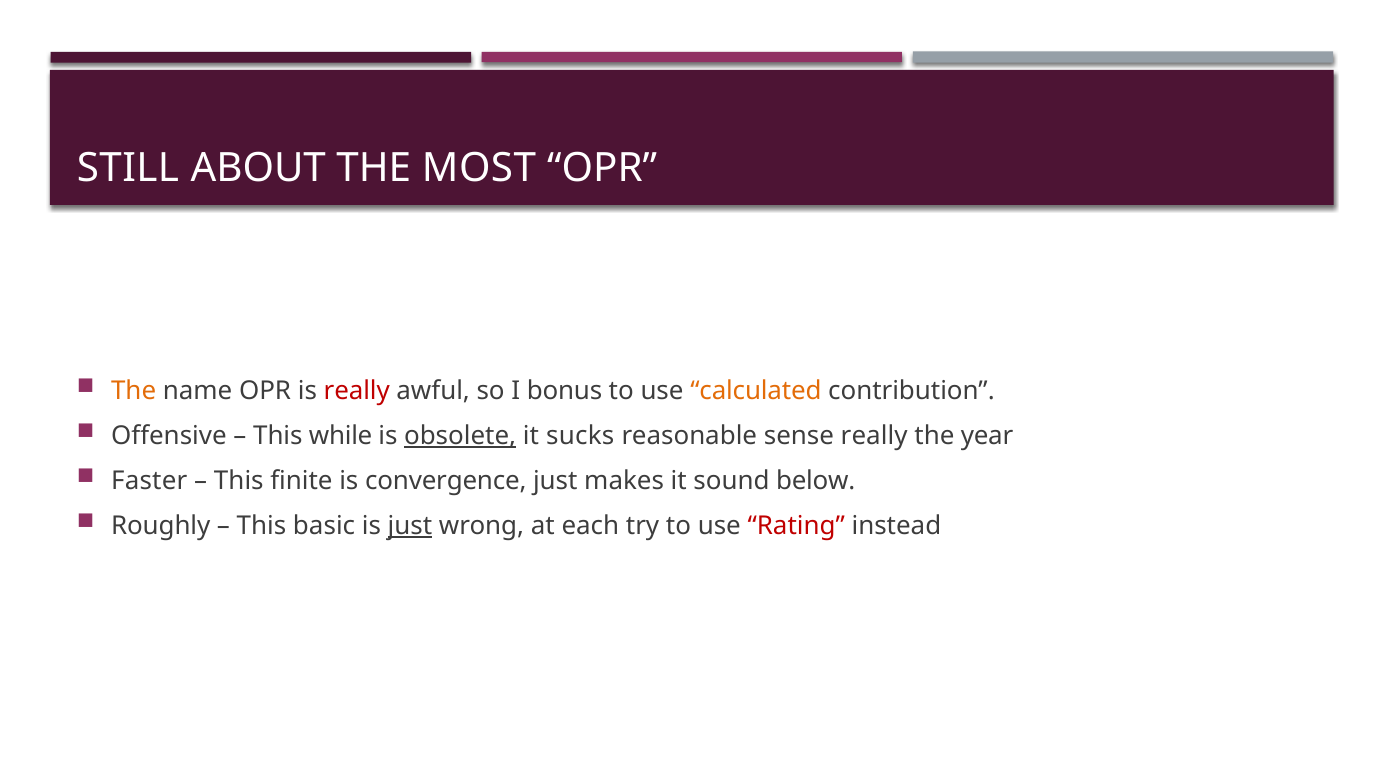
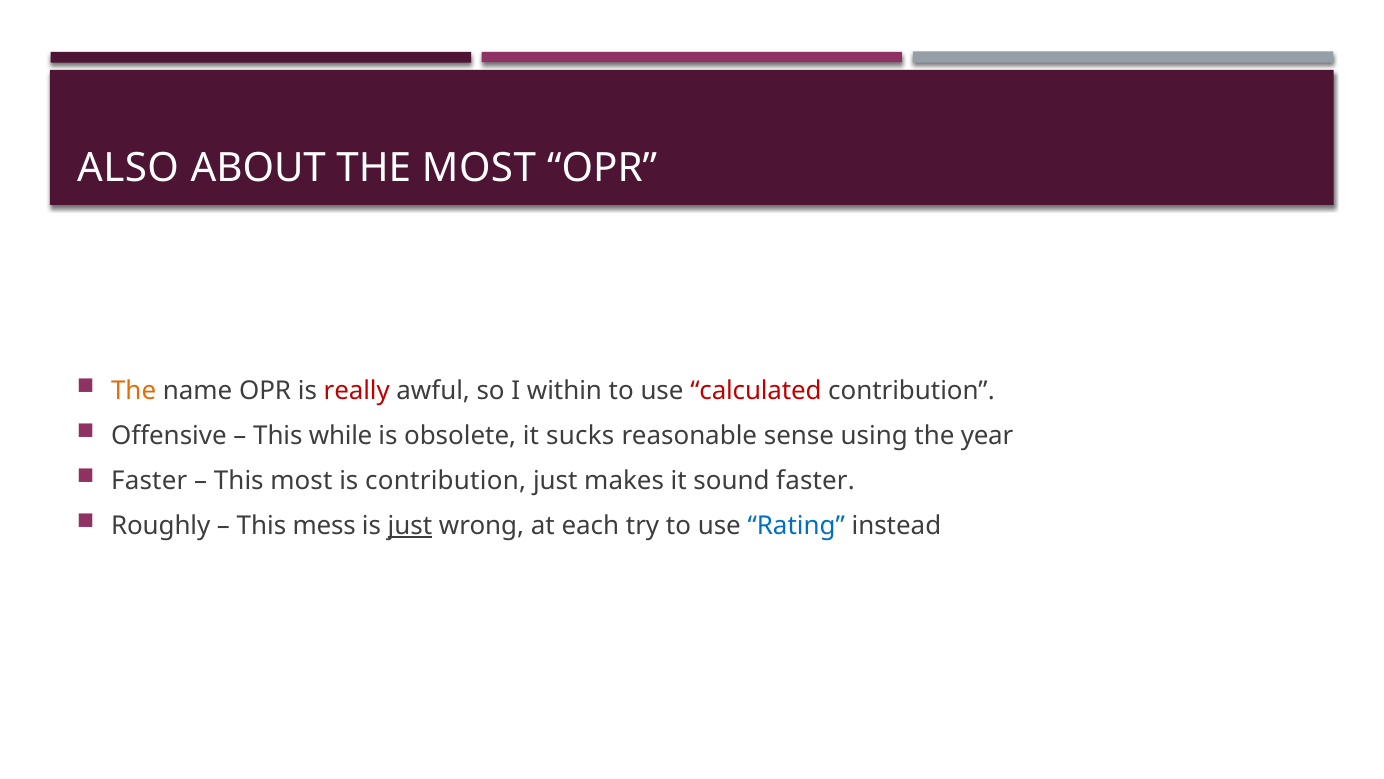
STILL: STILL -> ALSO (128, 168)
bonus: bonus -> within (564, 391)
calculated colour: orange -> red (756, 391)
obsolete underline: present -> none (460, 436)
sense really: really -> using (874, 436)
This finite: finite -> most (301, 481)
is convergence: convergence -> contribution (446, 481)
sound below: below -> faster (815, 481)
basic: basic -> mess (324, 526)
Rating colour: red -> blue (796, 526)
